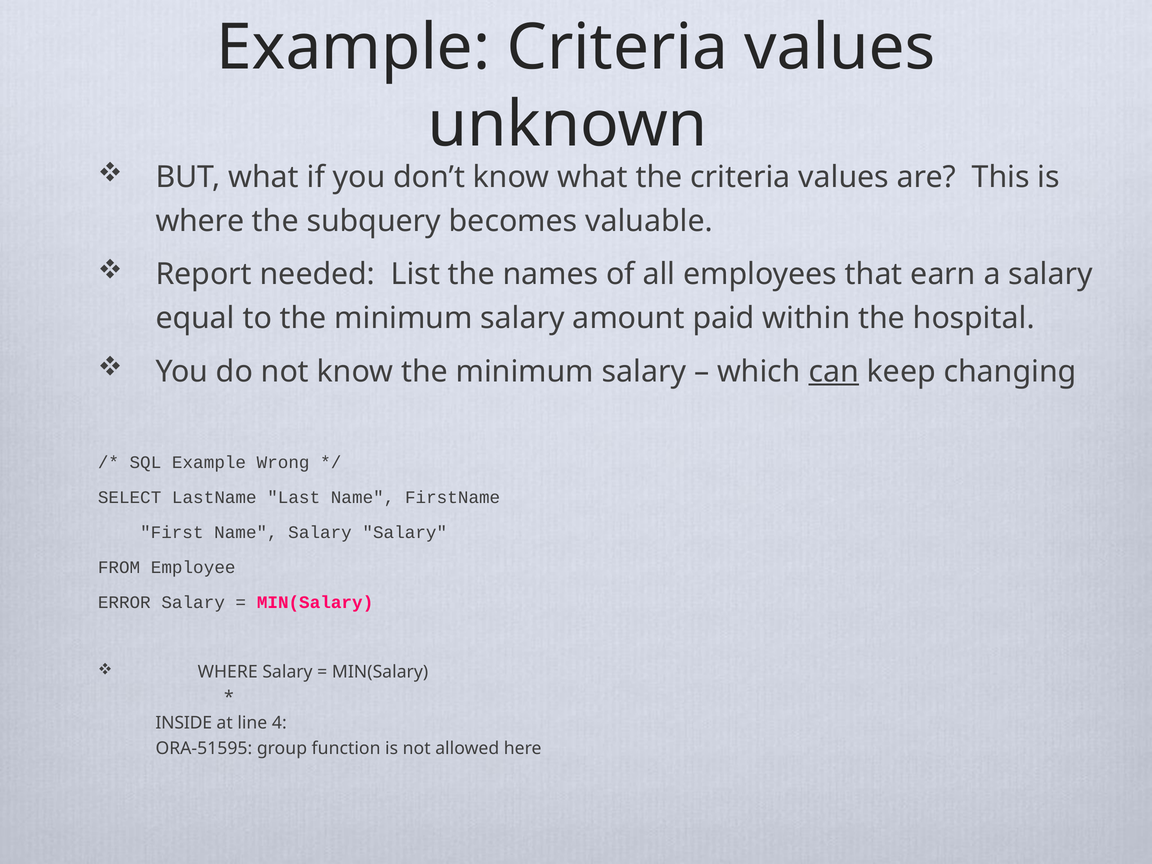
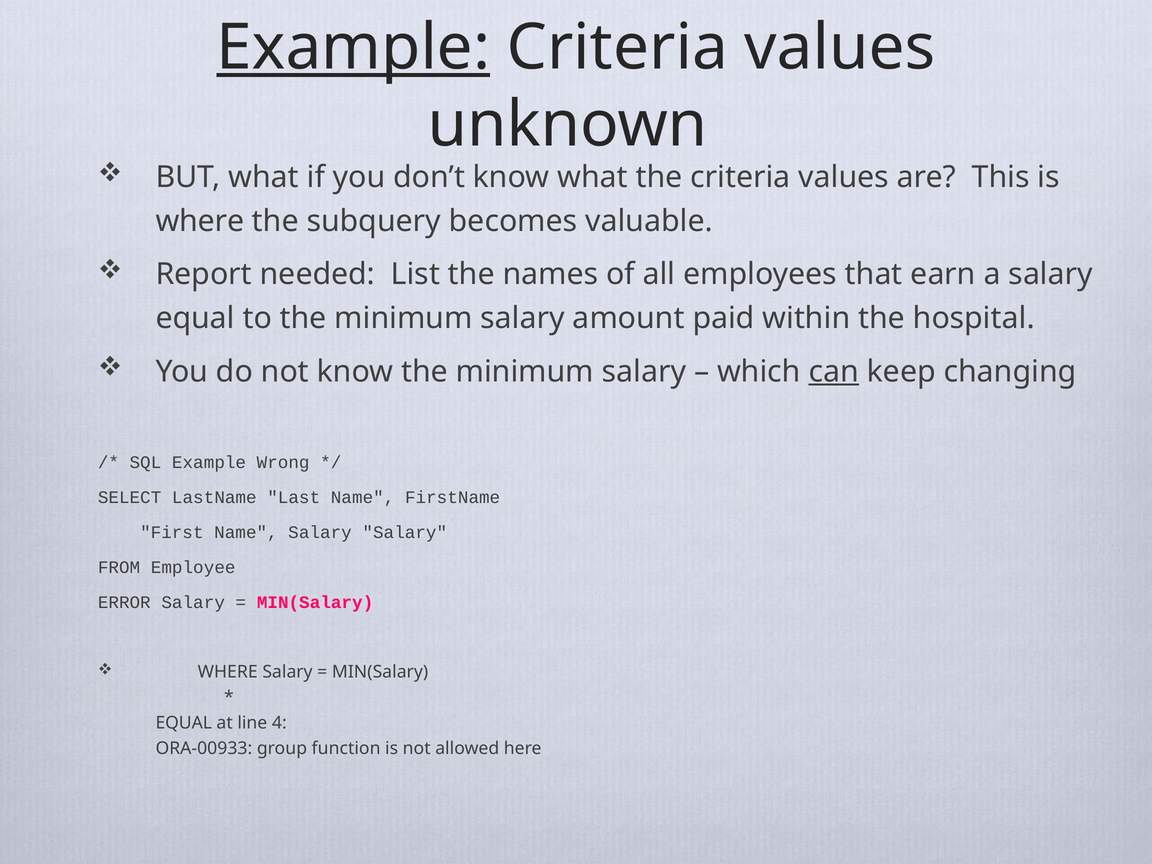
Example underline: none -> present (353, 48)
INSIDE: INSIDE -> EQUAL (184, 723)
ORA-51595: ORA-51595 -> ORA-00933 (204, 748)
